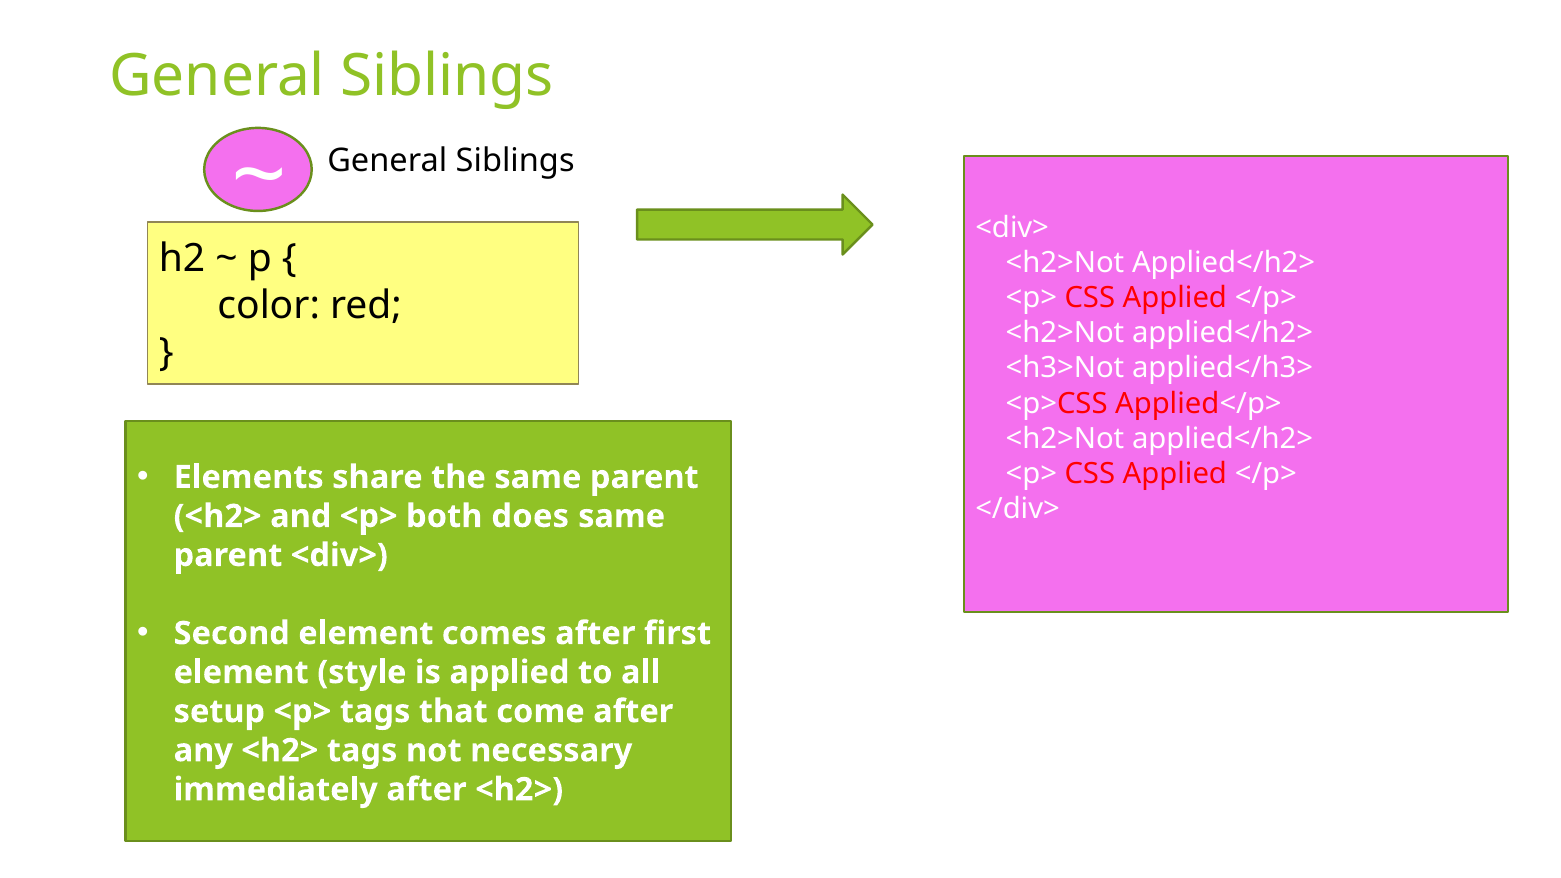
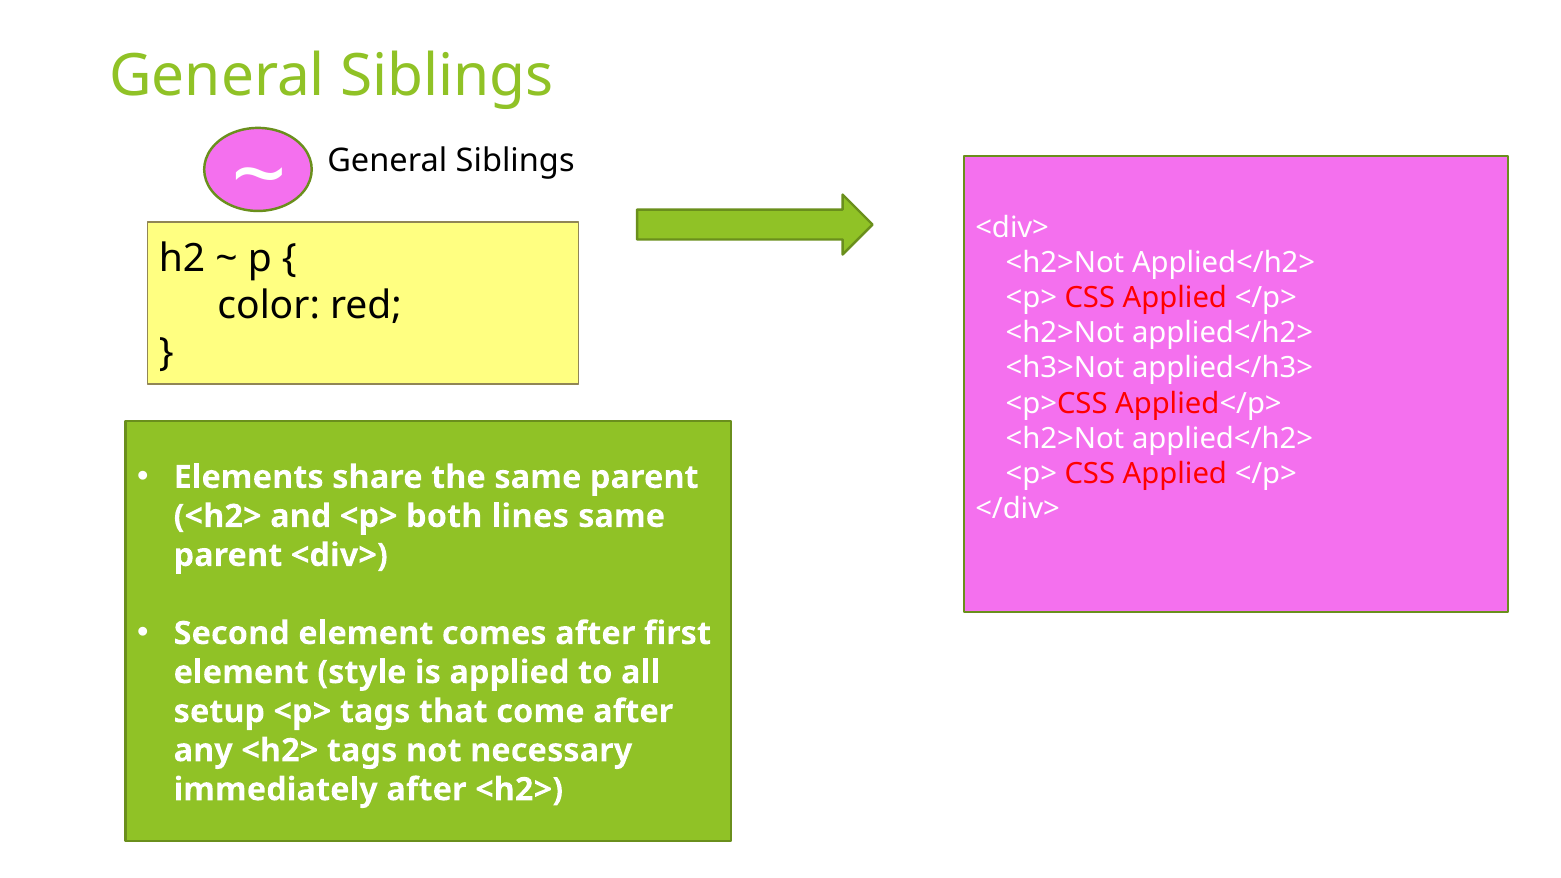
does: does -> lines (530, 516)
